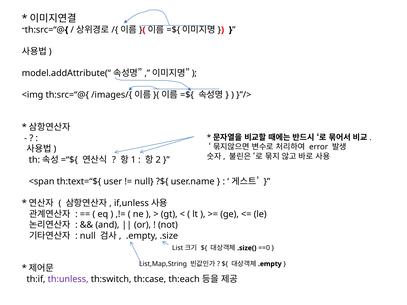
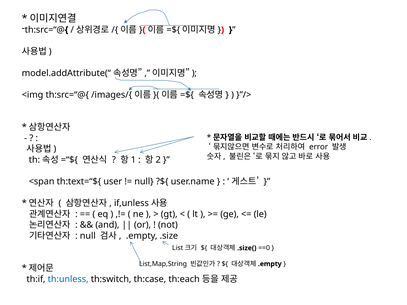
th:unless colour: purple -> blue (68, 279)
